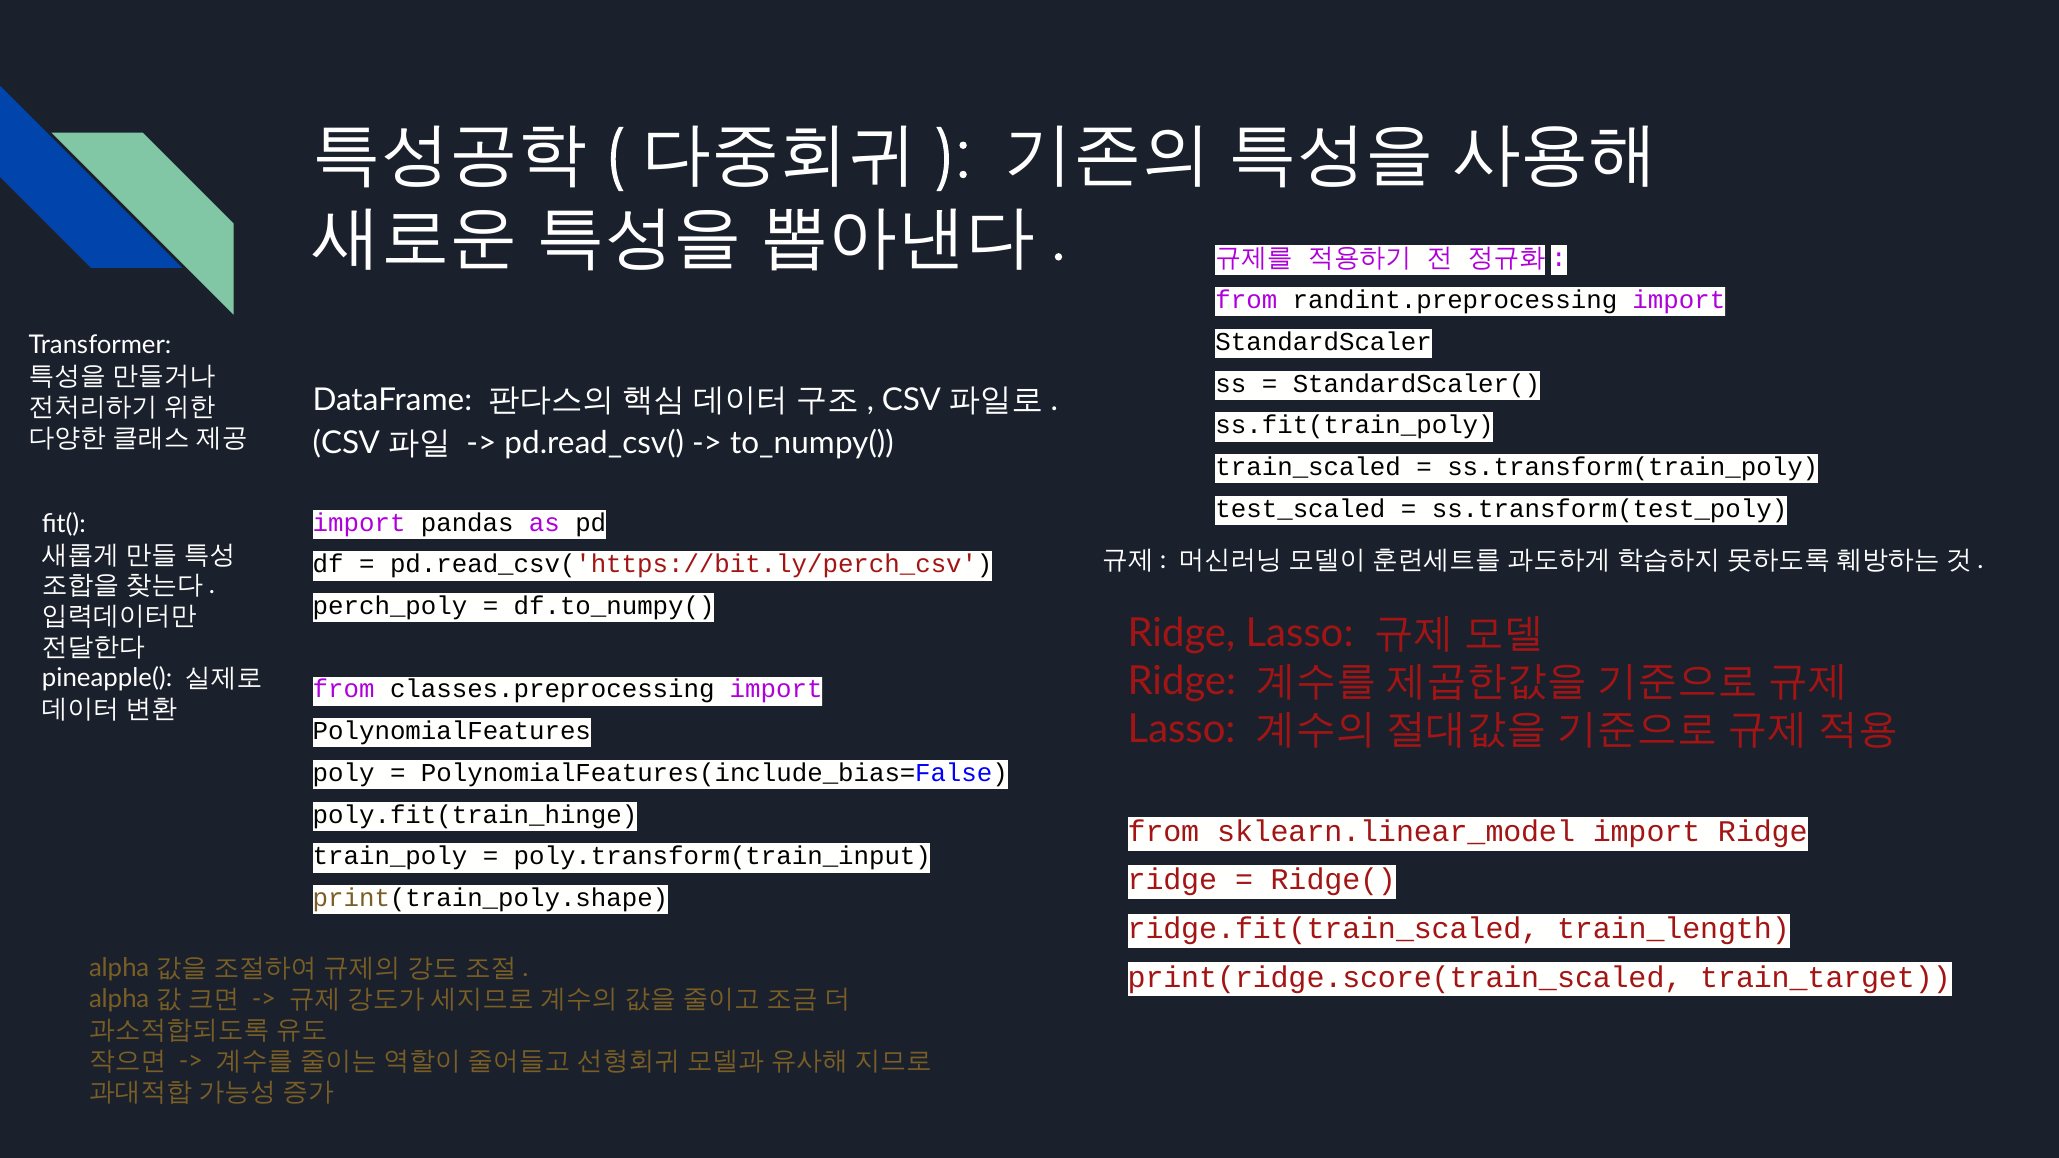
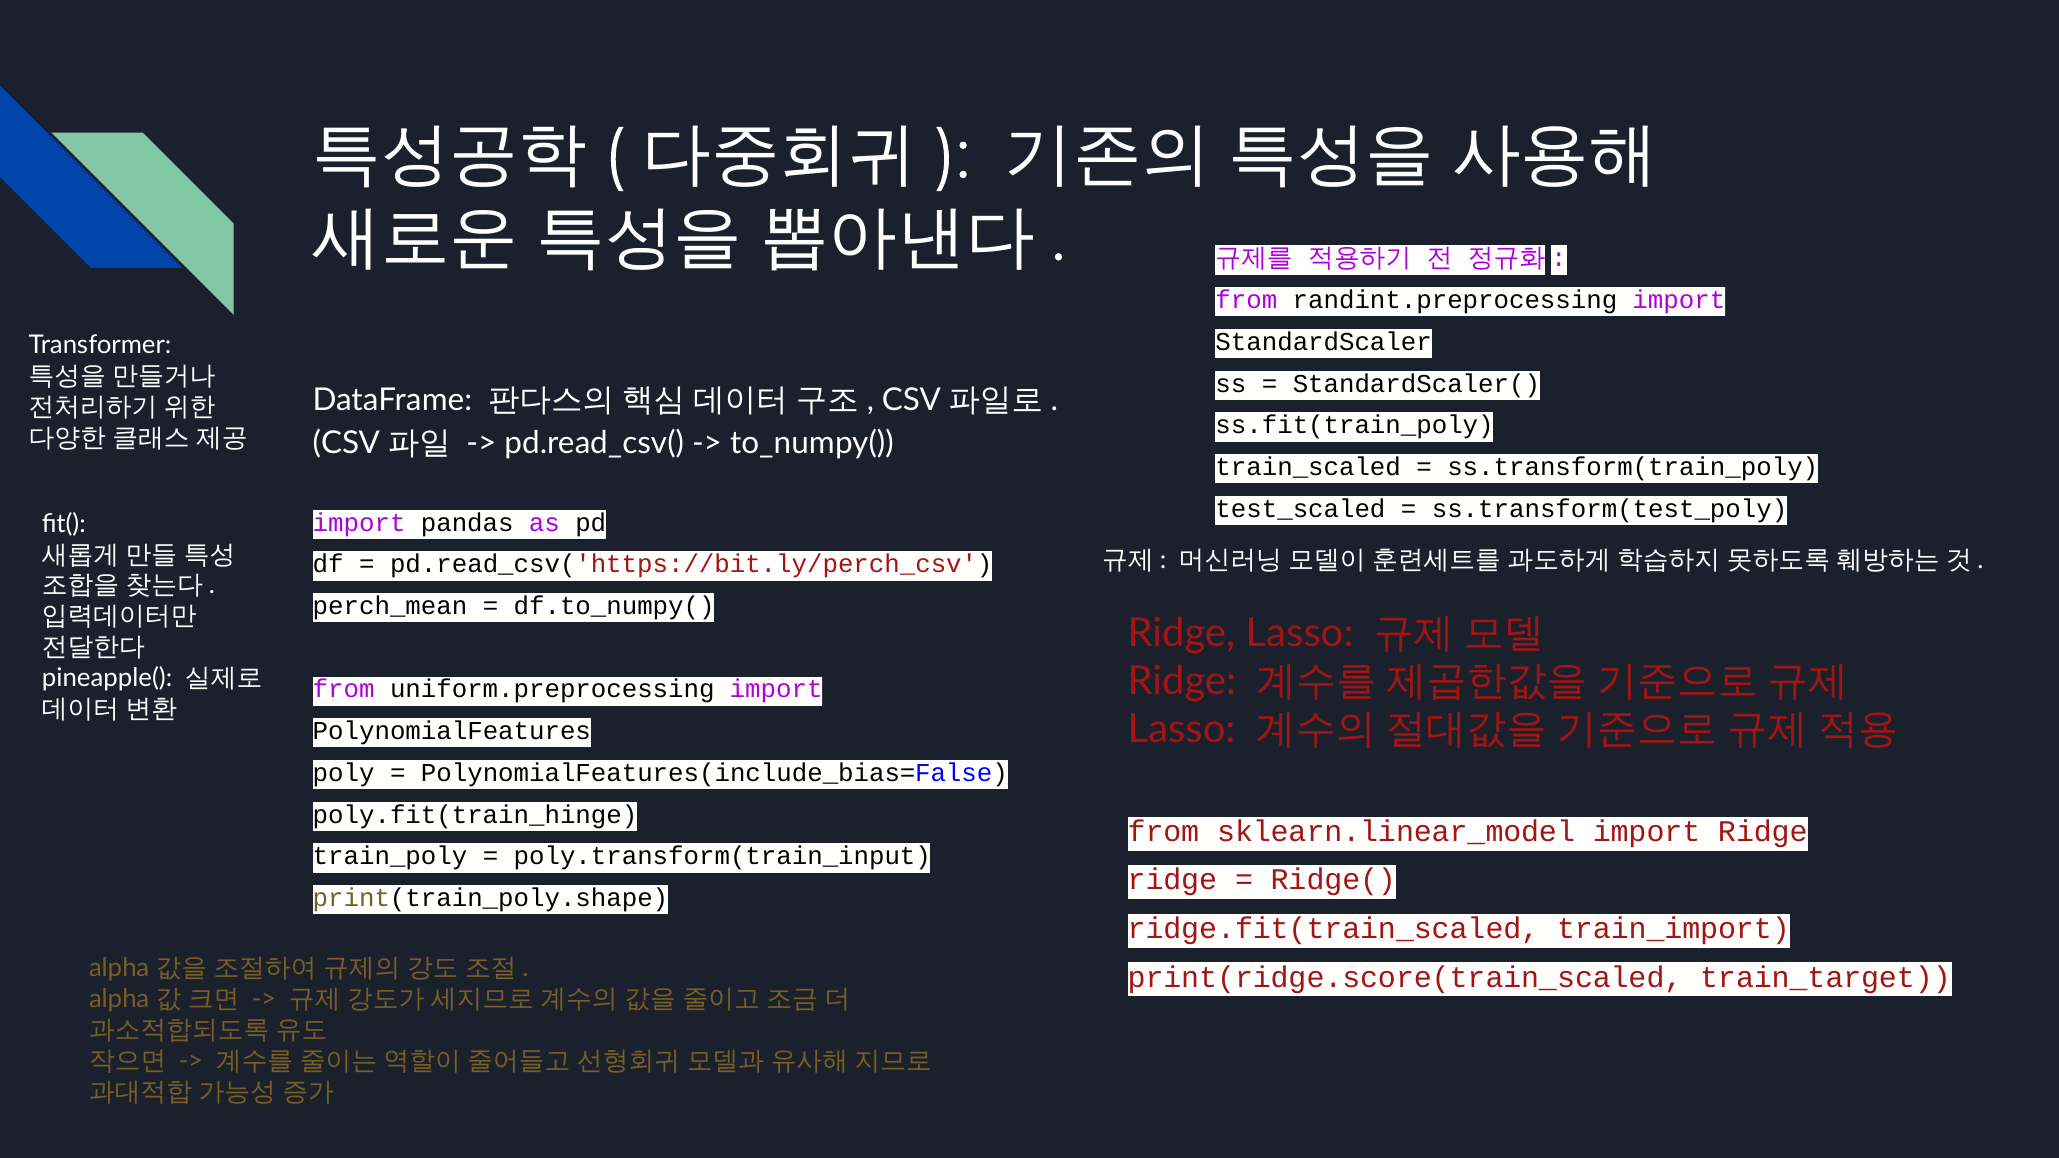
perch_poly: perch_poly -> perch_mean (390, 606)
classes.preprocessing: classes.preprocessing -> uniform.preprocessing (552, 690)
train_length: train_length -> train_import (1673, 929)
